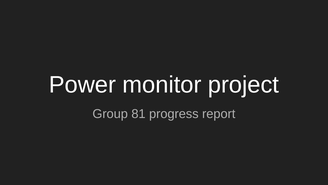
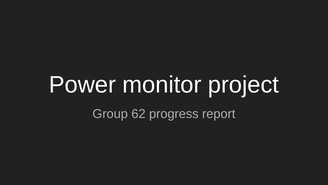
81: 81 -> 62 (138, 113)
